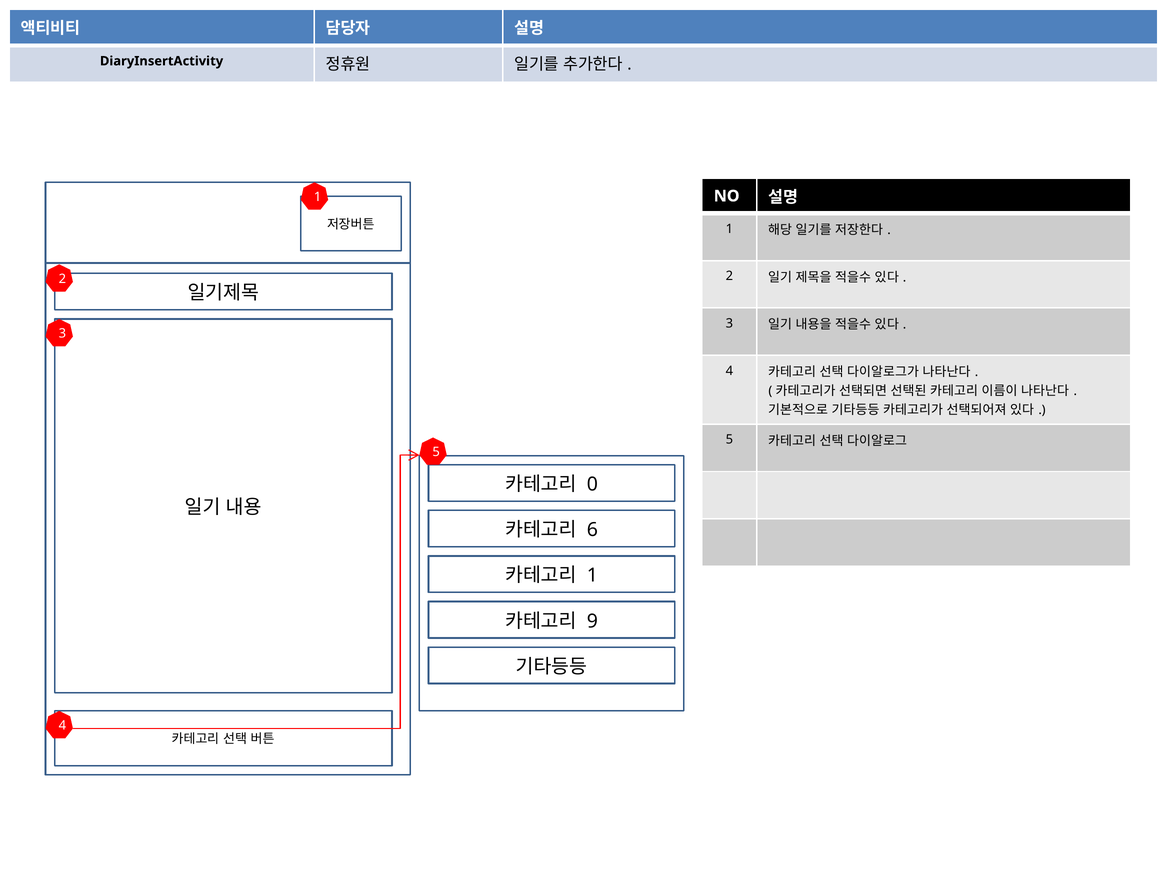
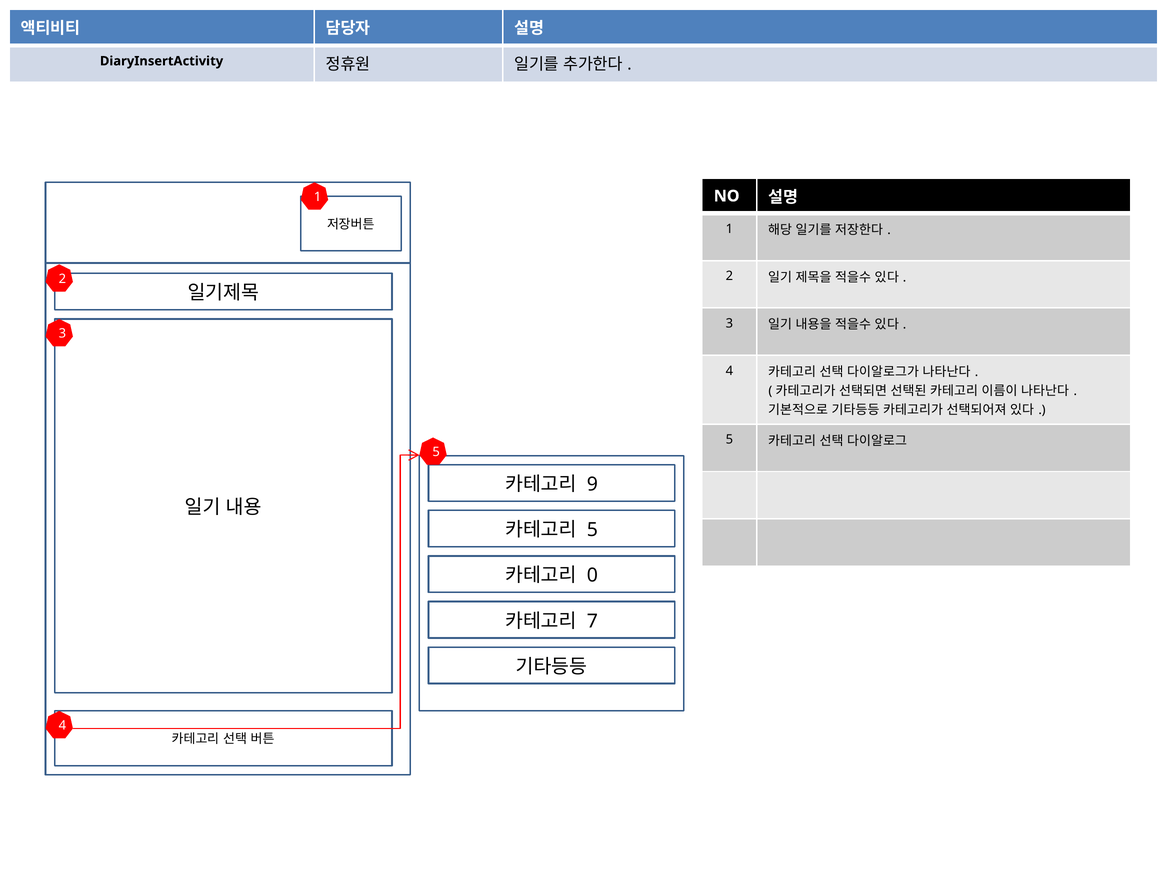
0: 0 -> 9 (592, 485)
6: 6 -> 5 (592, 530)
1: 1 -> 0 (592, 576)
9: 9 -> 7 (592, 621)
